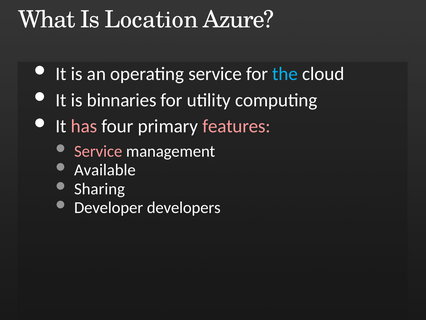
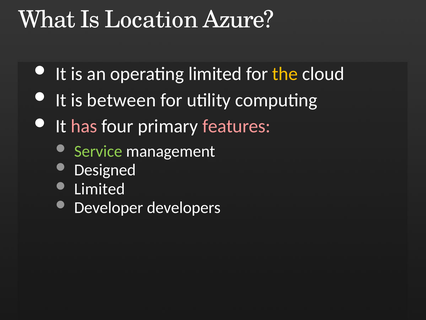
operating service: service -> limited (215, 74)
the colour: light blue -> yellow (285, 74)
binnaries: binnaries -> between (122, 100)
Service colour: pink -> light green (98, 151)
Available: Available -> Designed (105, 170)
Sharing: Sharing -> Limited (100, 189)
